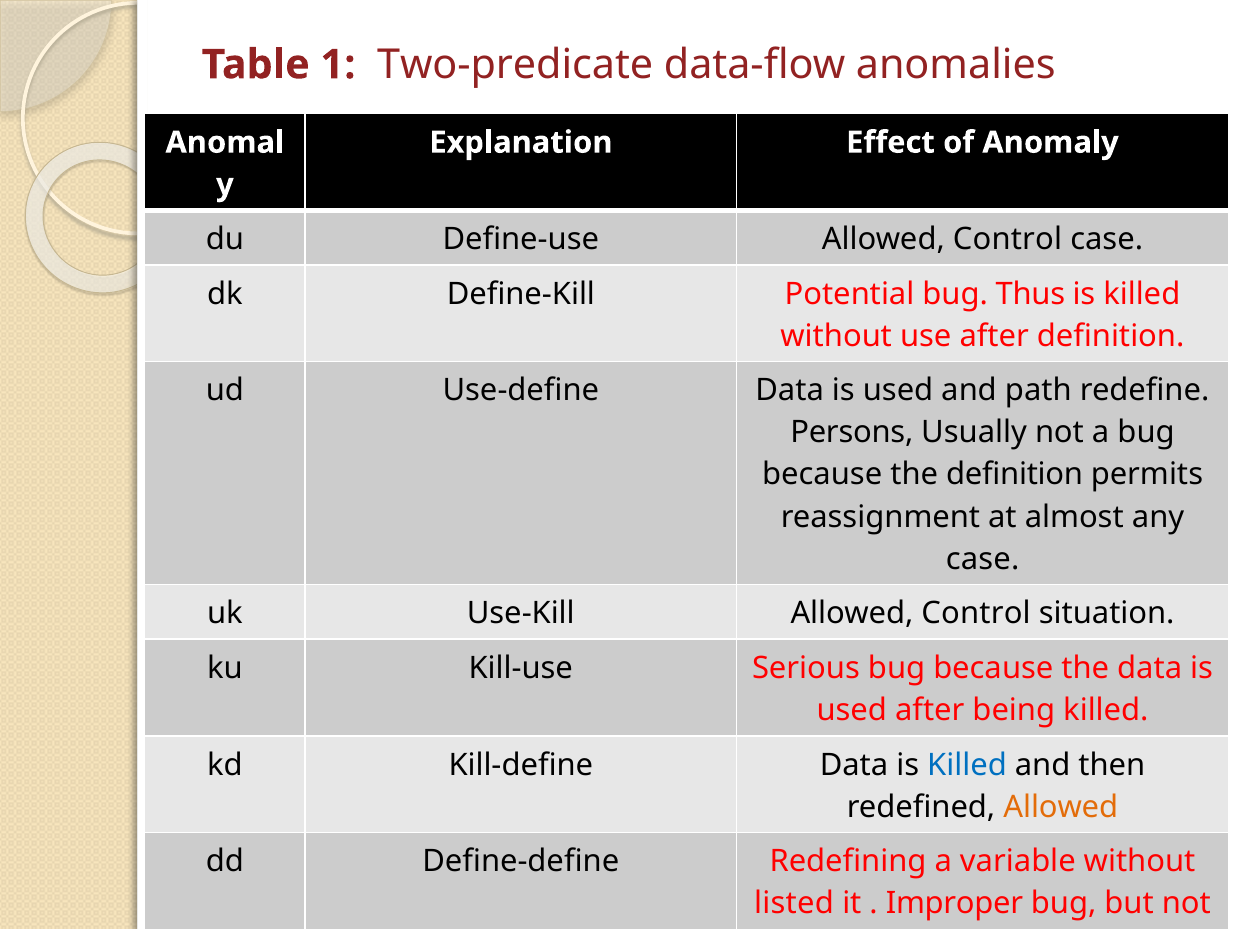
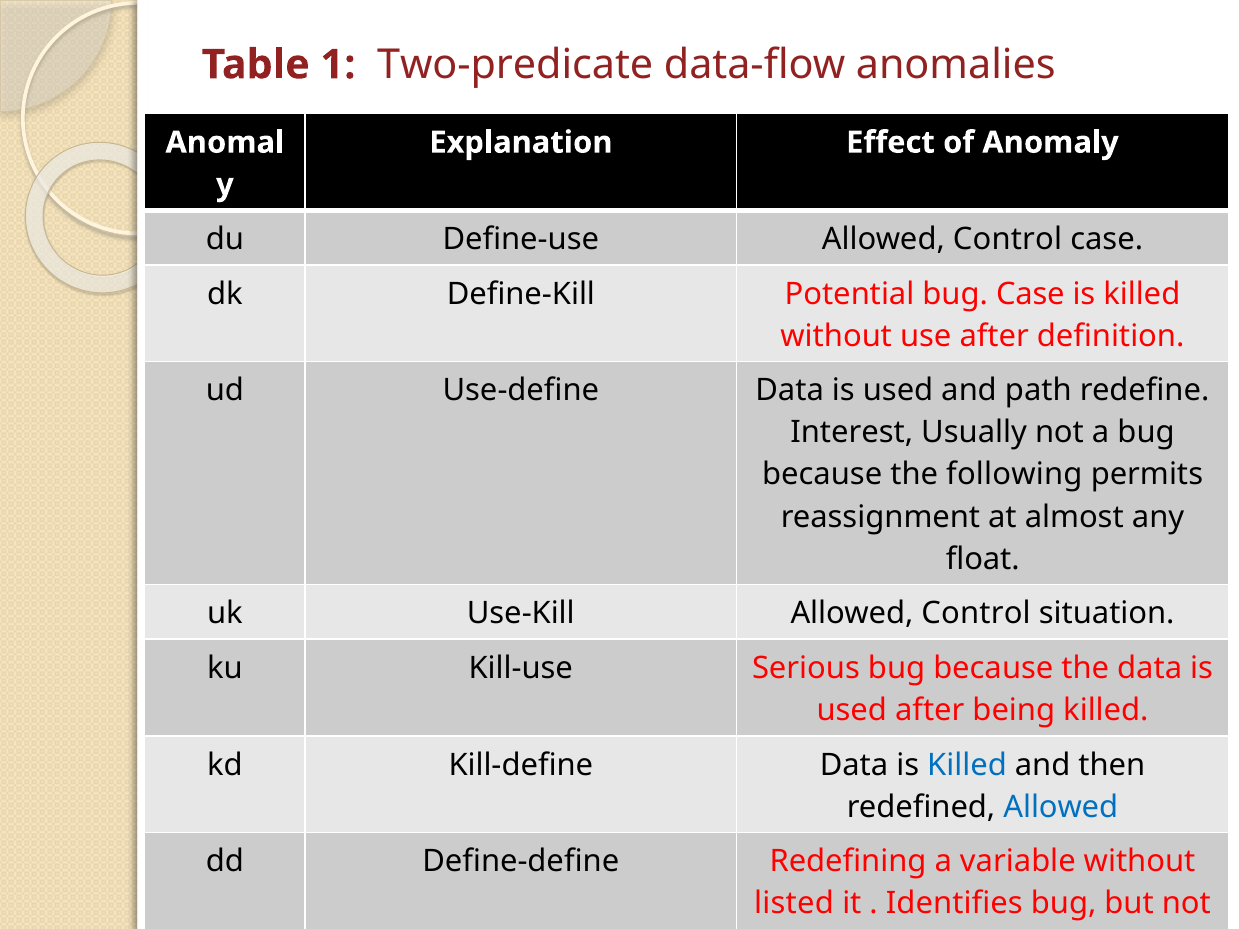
bug Thus: Thus -> Case (1030, 294)
Persons: Persons -> Interest (852, 433)
the definition: definition -> following (1014, 475)
case: case -> float (983, 559)
Allowed colour: orange -> blue (1061, 807)
Improper: Improper -> Identifies (954, 904)
